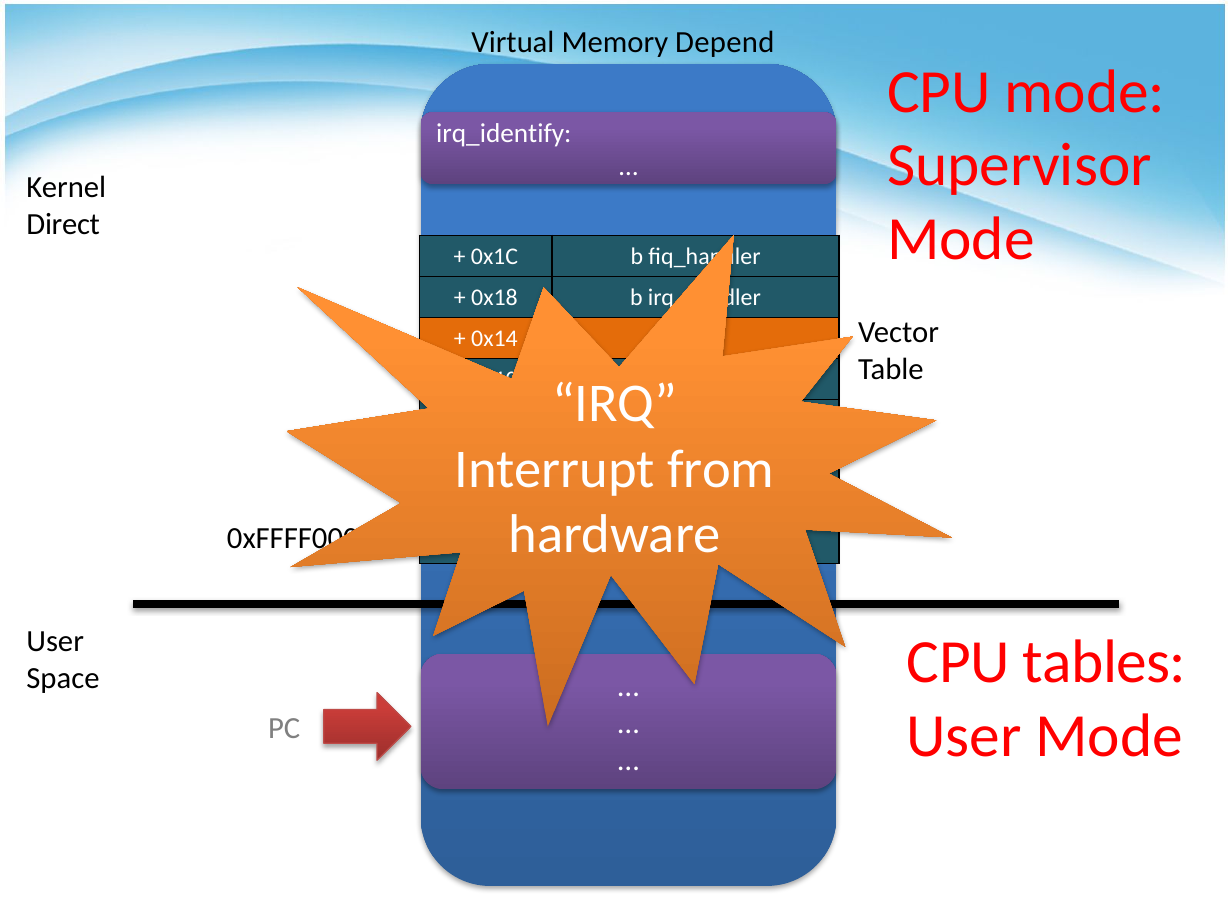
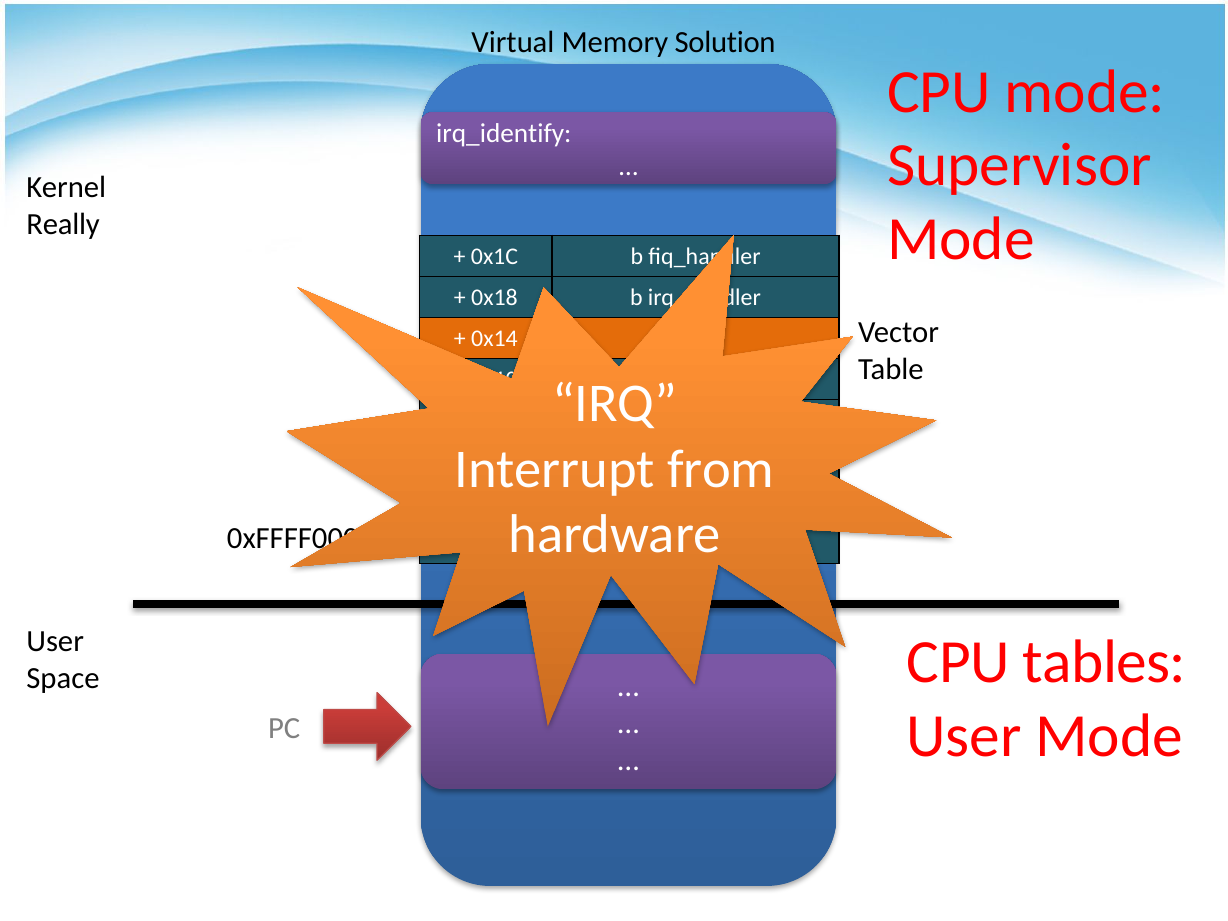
Depend: Depend -> Solution (725, 42)
Direct: Direct -> Really (63, 224)
